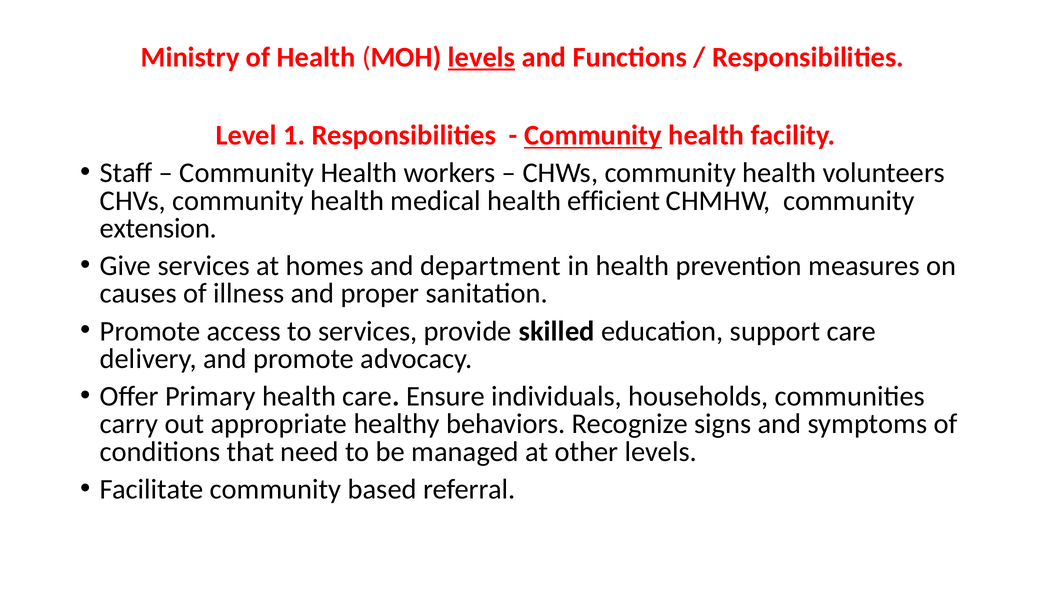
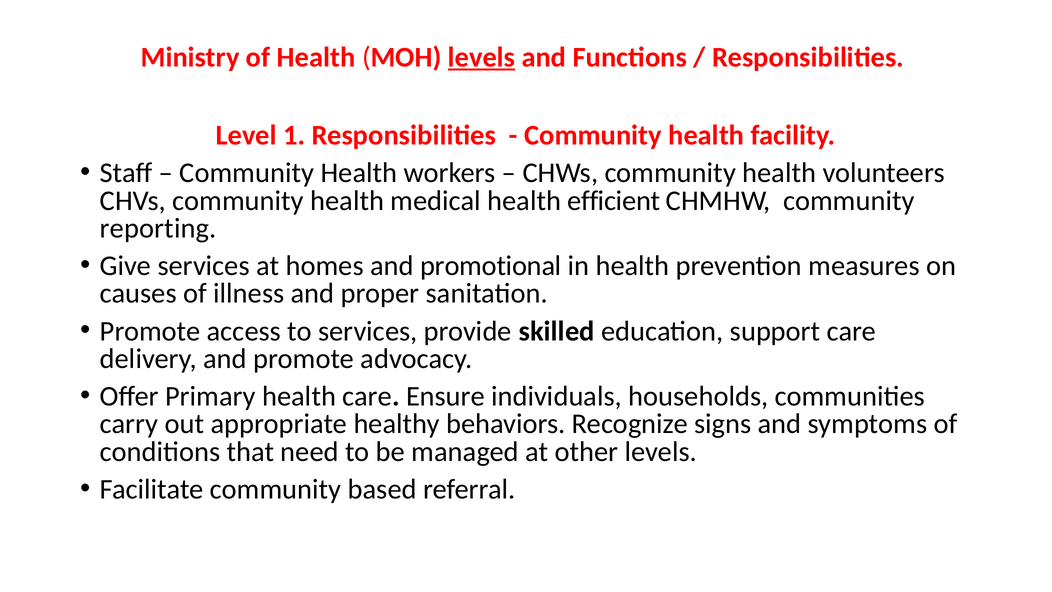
Community underline: present -> none (593, 135)
extension: extension -> reporting (158, 228)
department: department -> promotional (491, 266)
